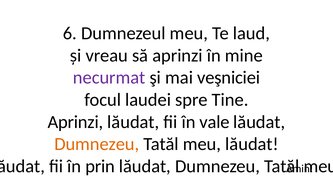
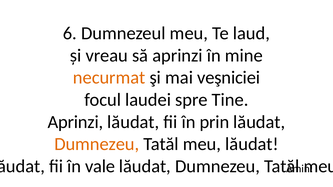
necurmat colour: purple -> orange (109, 78)
vale: vale -> prin (214, 122)
prin: prin -> vale (100, 167)
